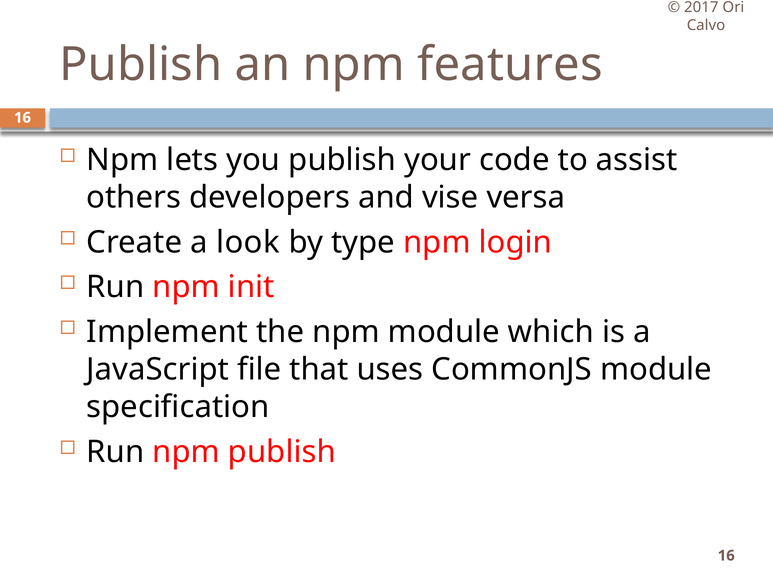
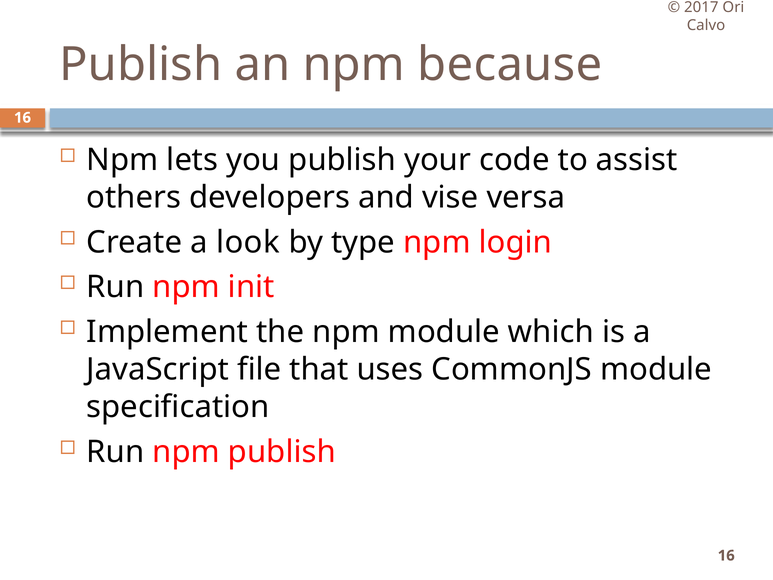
features: features -> because (510, 64)
